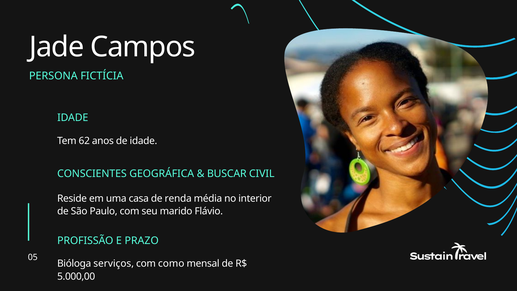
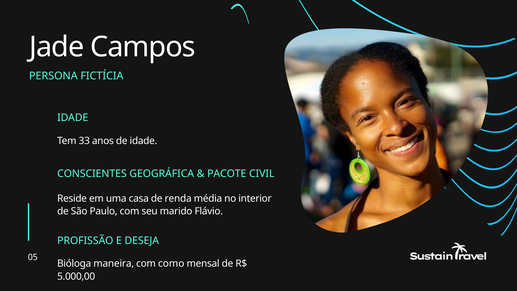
62: 62 -> 33 (84, 141)
BUSCAR: BUSCAR -> PACOTE (227, 173)
PRAZO: PRAZO -> DESEJA (142, 240)
serviços: serviços -> maneira (114, 264)
